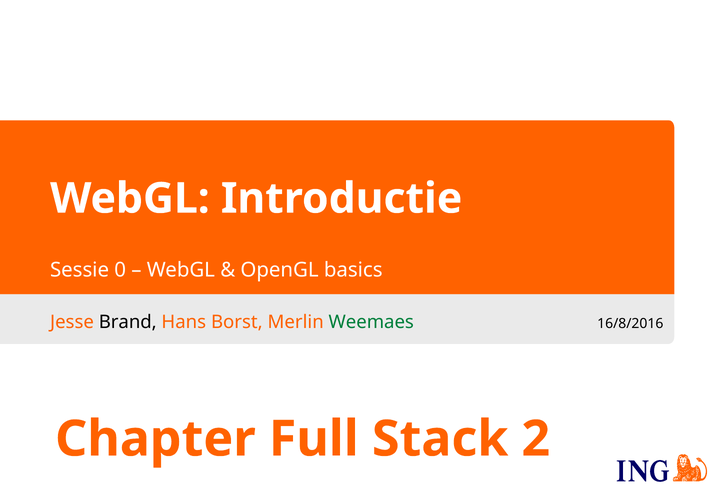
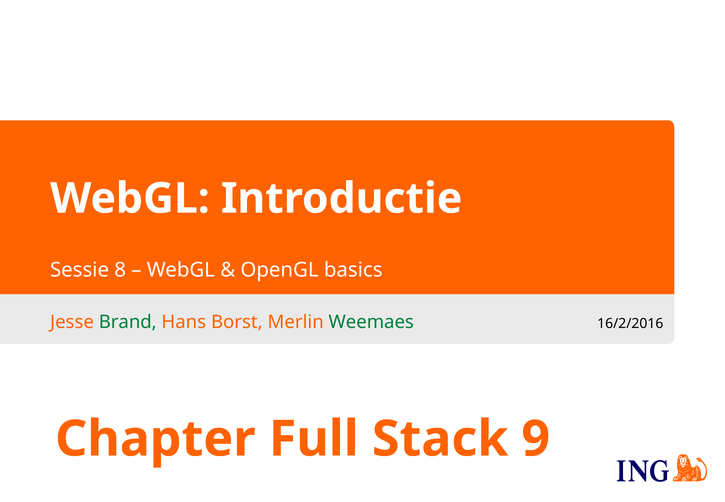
0: 0 -> 8 (120, 270)
Brand colour: black -> green (128, 322)
16/8/2016: 16/8/2016 -> 16/2/2016 (630, 323)
2: 2 -> 9 (536, 439)
